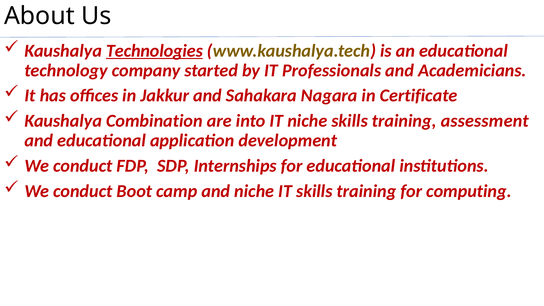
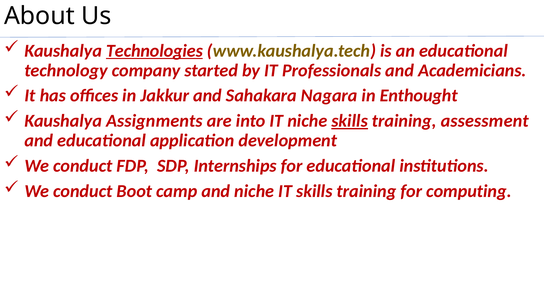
Certificate: Certificate -> Enthought (419, 96)
Combination: Combination -> Assignments (154, 121)
skills underline: none -> present (350, 121)
